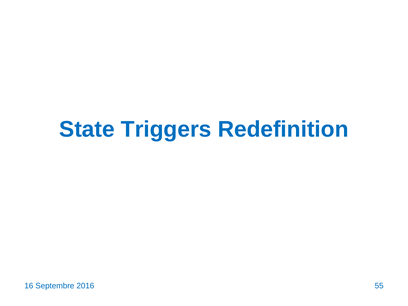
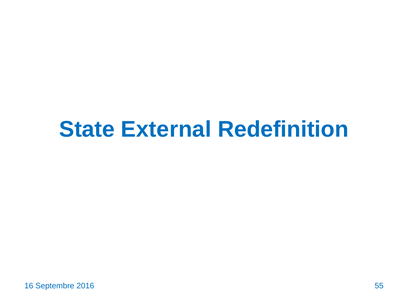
Triggers: Triggers -> External (166, 129)
